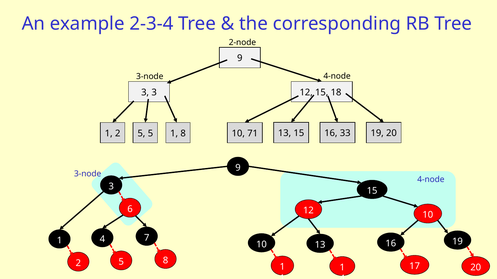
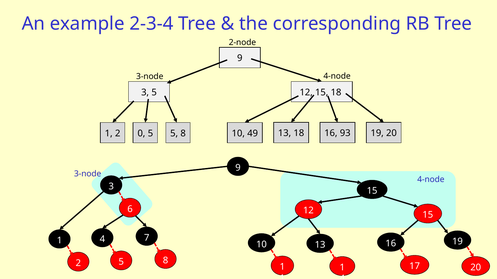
3 3: 3 -> 5 (154, 93)
13 15: 15 -> 18 (299, 133)
33: 33 -> 93 (345, 133)
2 5: 5 -> 0 (141, 134)
5 1: 1 -> 5 (174, 134)
71: 71 -> 49 (253, 134)
10: 10 -> 15 (428, 215)
